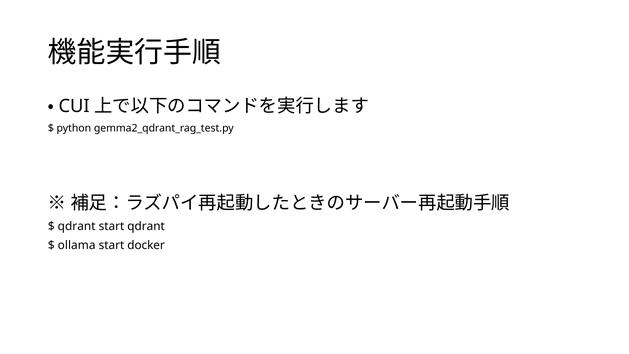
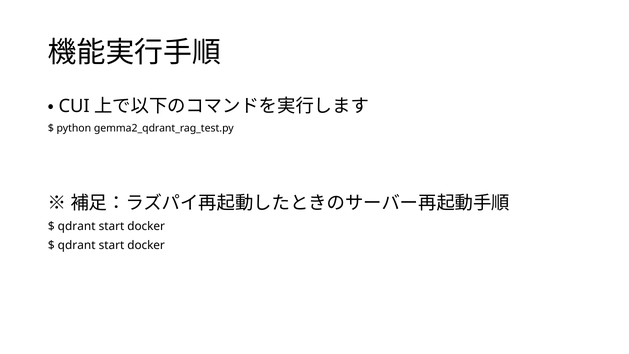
qdrant: qdrant -> docker (146, 226)
ollama: ollama -> qdrant (77, 245)
